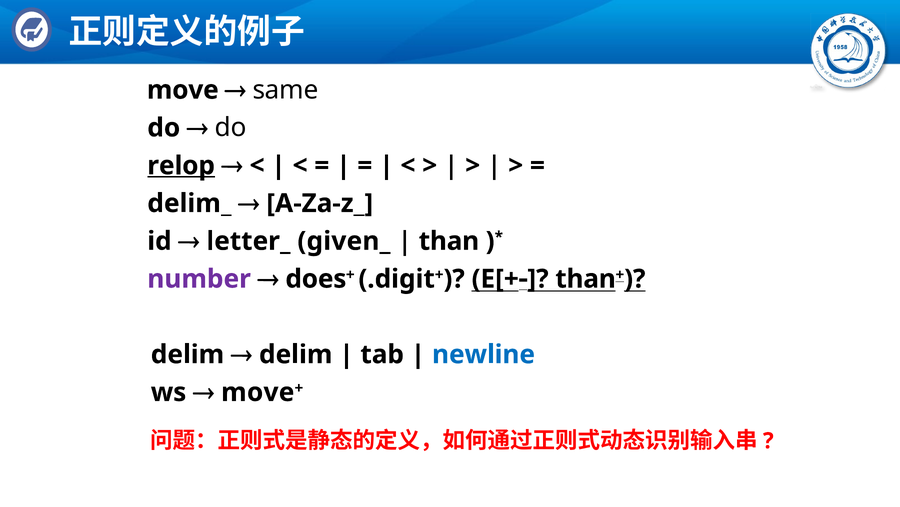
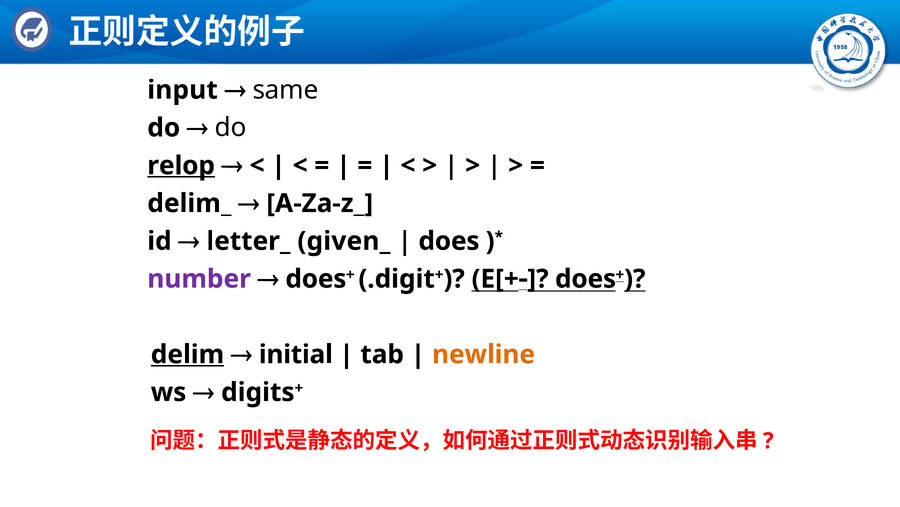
move: move -> input (183, 90)
than: than -> does (449, 241)
than: than -> does (586, 279)
delim underline: none -> present (188, 354)
delim: delim -> initial (296, 354)
newline colour: blue -> orange (484, 354)
move: move -> digits (258, 392)
